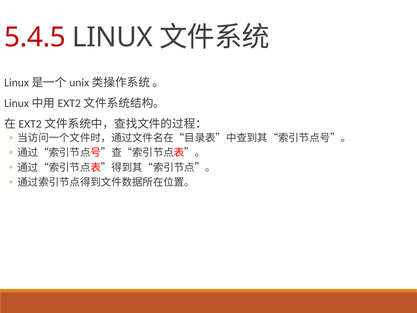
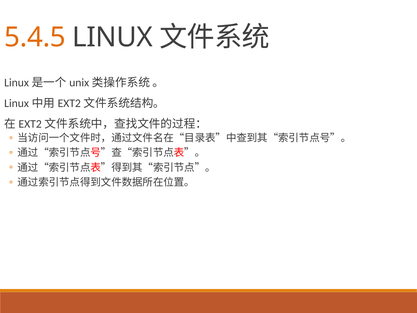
5.4.5 colour: red -> orange (35, 37)
